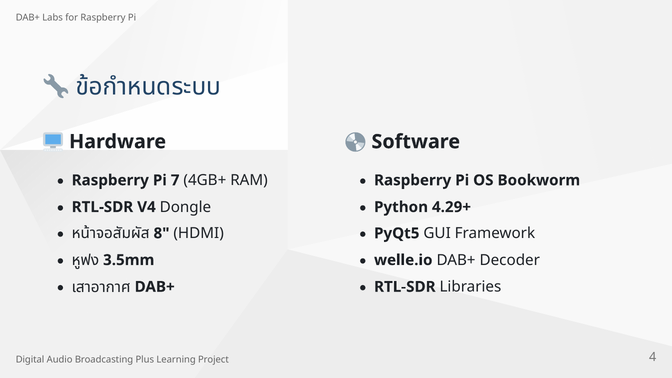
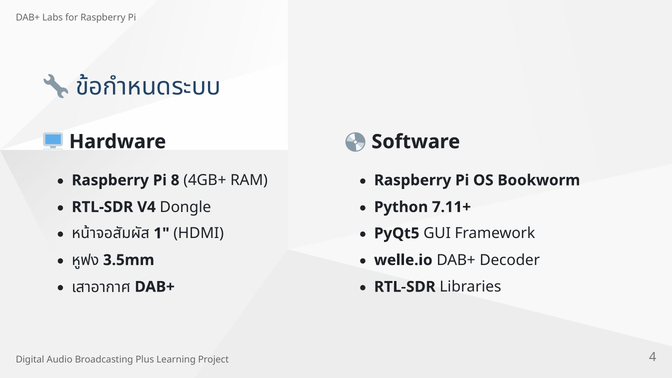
7: 7 -> 8 (175, 180)
4.29+: 4.29+ -> 7.11+ (451, 207)
8: 8 -> 1 (161, 233)
